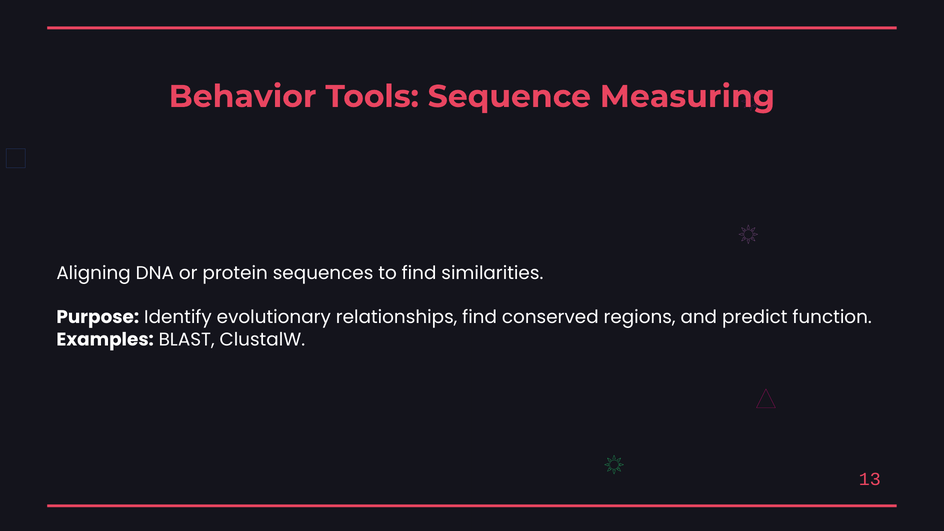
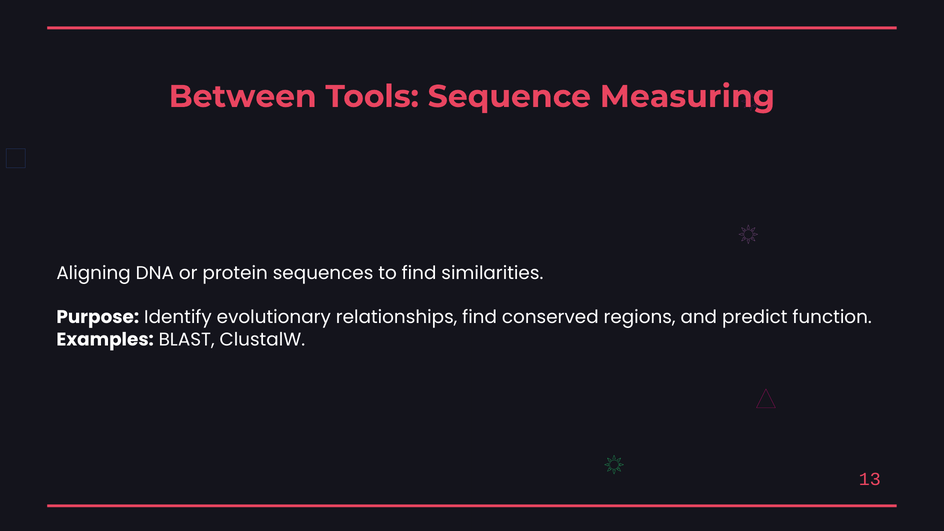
Behavior: Behavior -> Between (243, 97)
